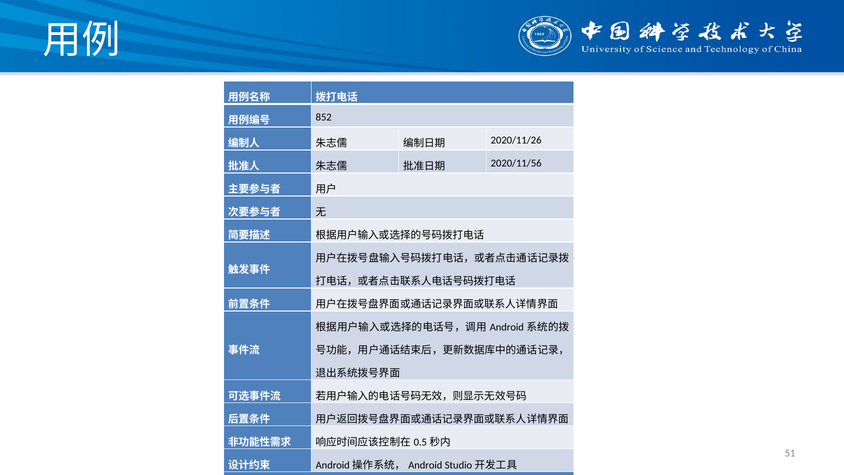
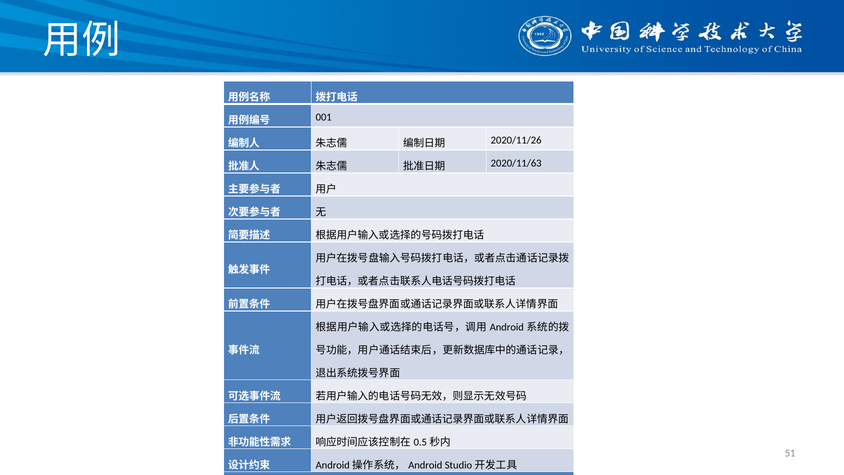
852: 852 -> 001 (324, 117)
2020/11/56: 2020/11/56 -> 2020/11/63 (516, 163)
